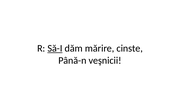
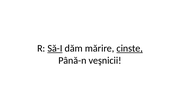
cinste underline: none -> present (130, 48)
